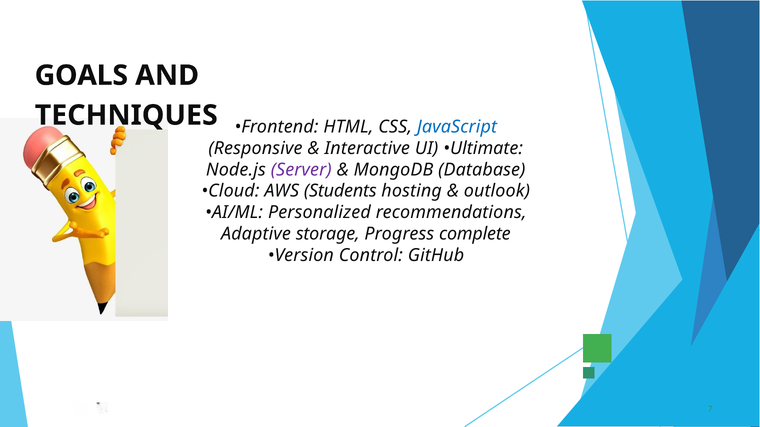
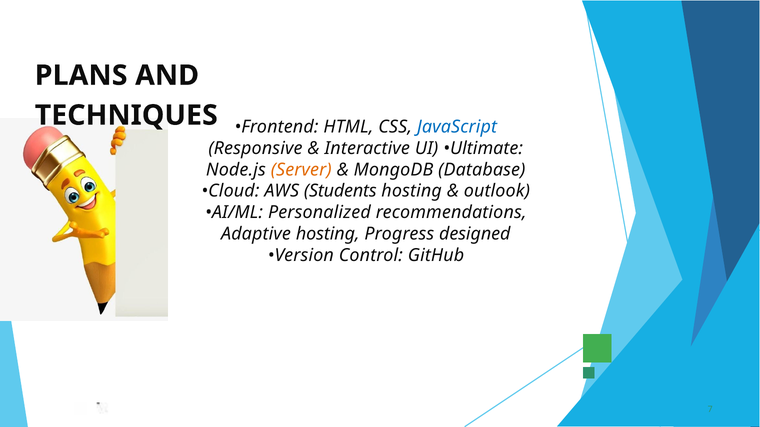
GOALS: GOALS -> PLANS (81, 76)
Server colour: purple -> orange (301, 170)
Adaptive storage: storage -> hosting (328, 234)
complete: complete -> designed (475, 234)
